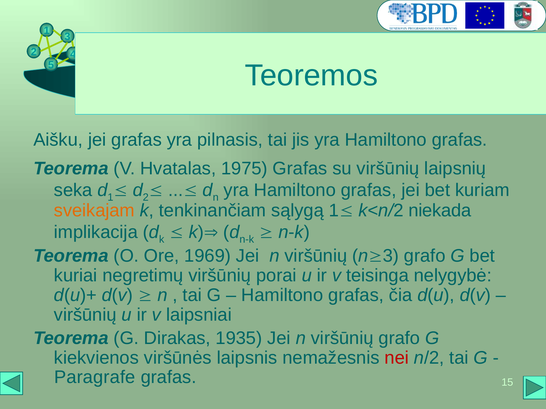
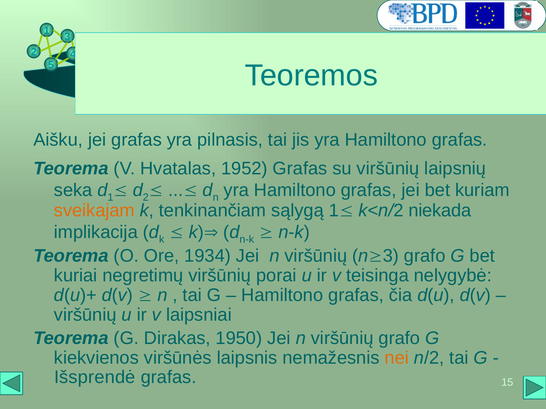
1975: 1975 -> 1952 (244, 169)
1969: 1969 -> 1934 (208, 256)
1935: 1935 -> 1950 (239, 338)
nei colour: red -> orange (397, 358)
Paragrafe: Paragrafe -> Išsprendė (95, 378)
